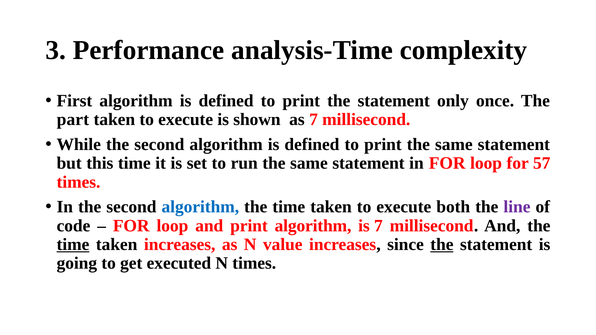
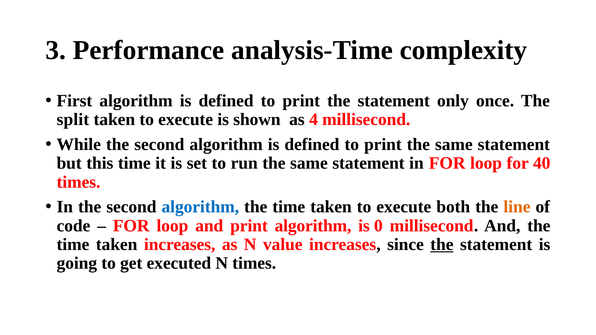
part: part -> split (73, 120)
as 7: 7 -> 4 (314, 120)
57: 57 -> 40 (542, 163)
line colour: purple -> orange (517, 207)
is 7: 7 -> 0 (378, 226)
time underline: present -> none (73, 245)
